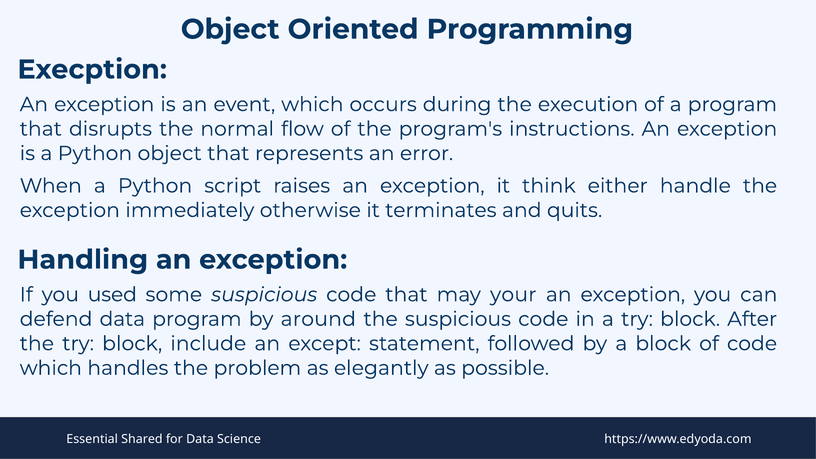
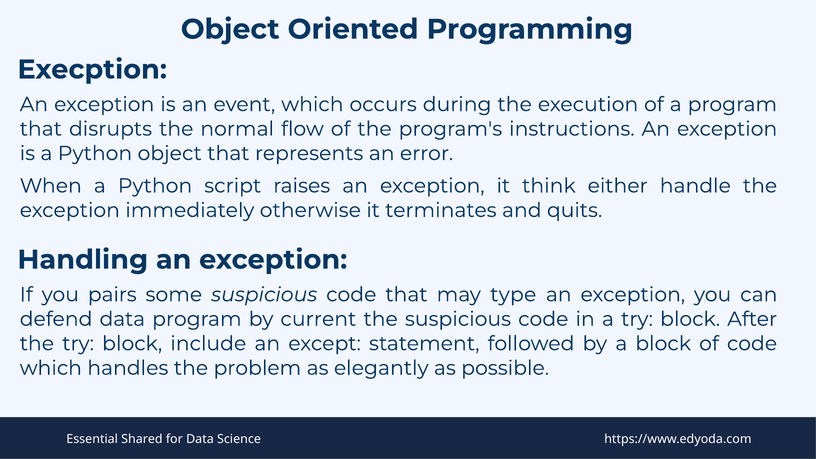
used: used -> pairs (112, 295)
your: your -> type (513, 295)
around: around -> current (318, 319)
